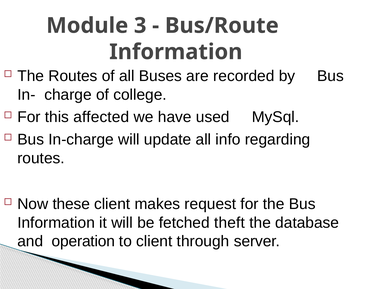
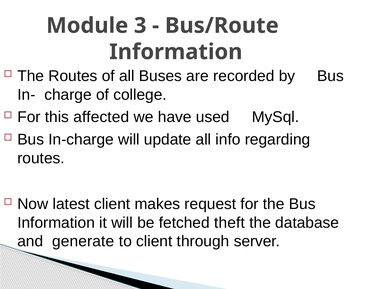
these: these -> latest (71, 204)
operation: operation -> generate (83, 241)
